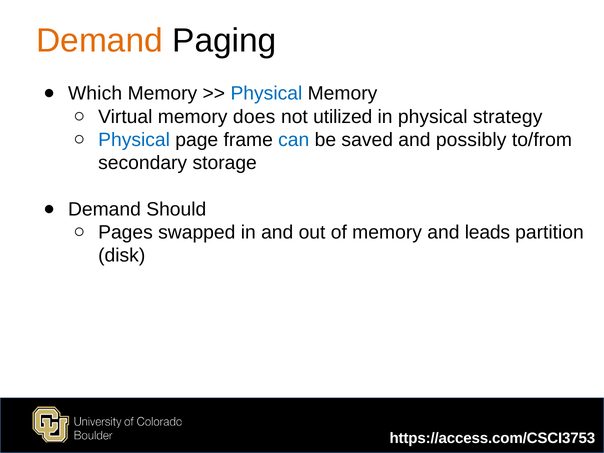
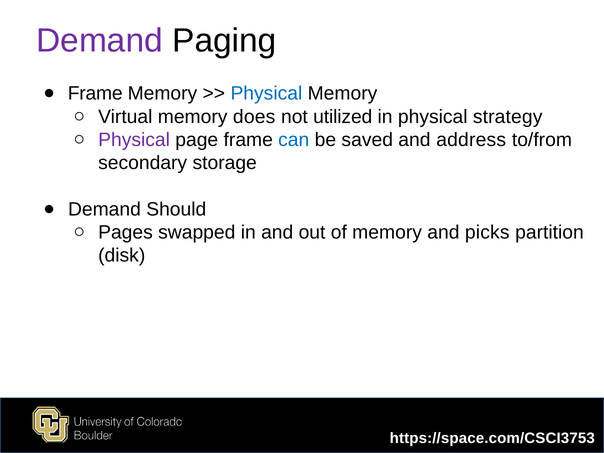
Demand colour: orange -> purple (100, 41)
Which: Which -> Frame (95, 94)
Physical colour: blue -> purple (134, 140)
possibly: possibly -> address (471, 140)
leads: leads -> picks (487, 232)
https://access.com/CSCI3753: https://access.com/CSCI3753 -> https://space.com/CSCI3753 (492, 438)
